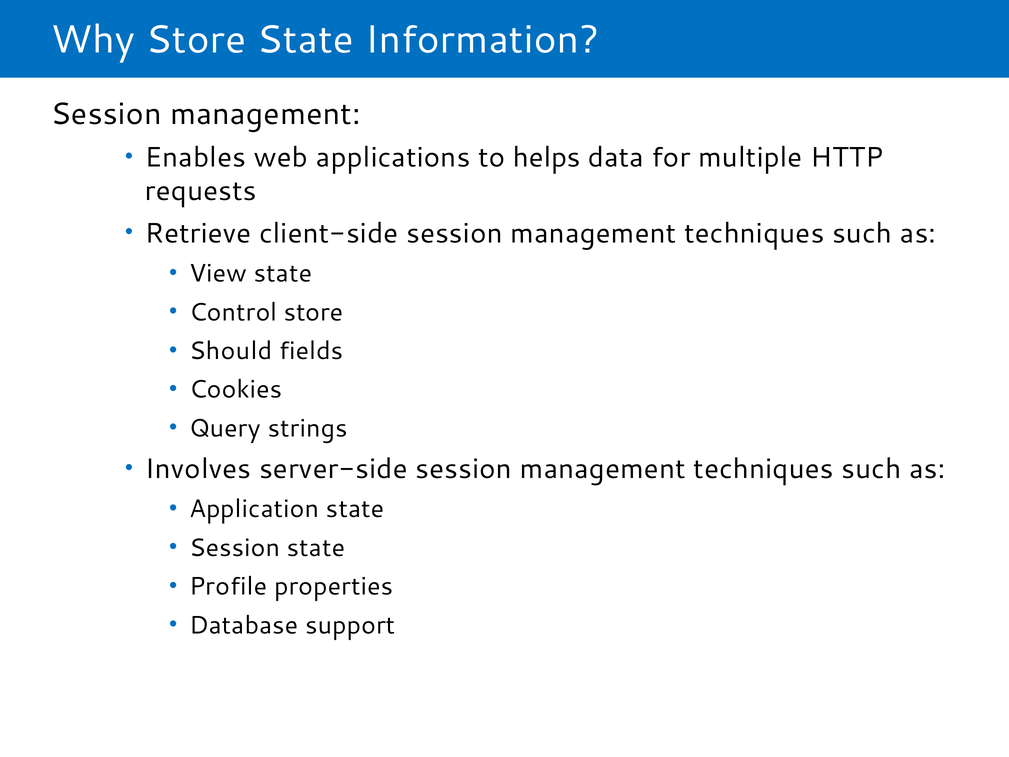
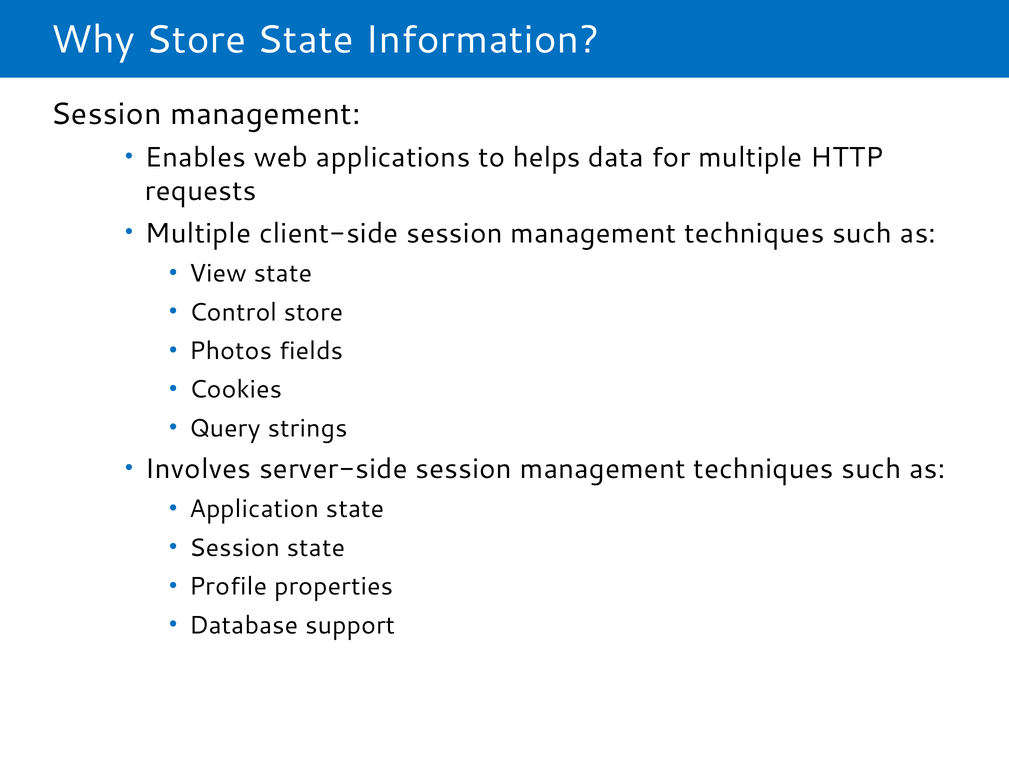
Retrieve: Retrieve -> Multiple (198, 233)
Should: Should -> Photos (231, 351)
